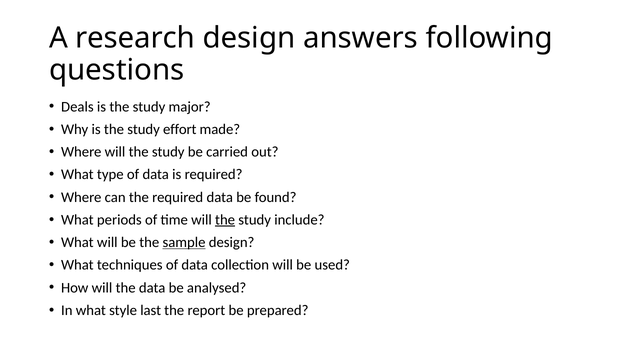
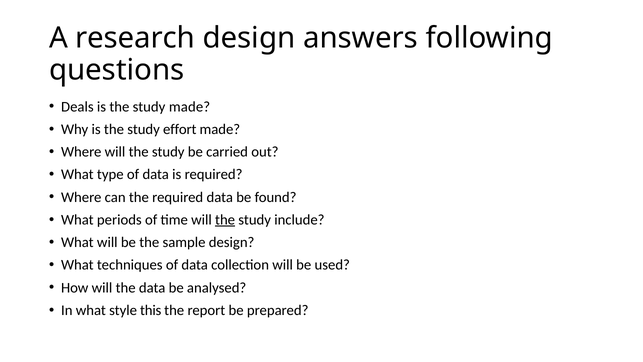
study major: major -> made (190, 107)
sample underline: present -> none (184, 242)
last: last -> this (151, 310)
